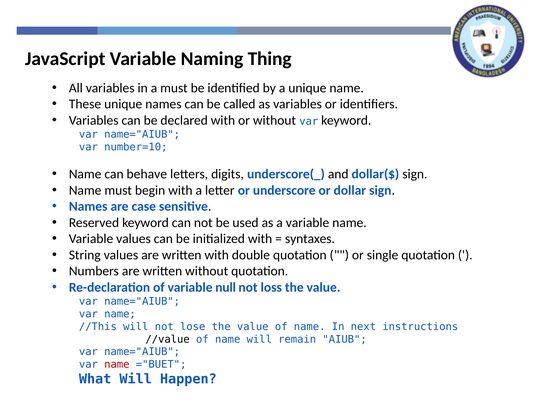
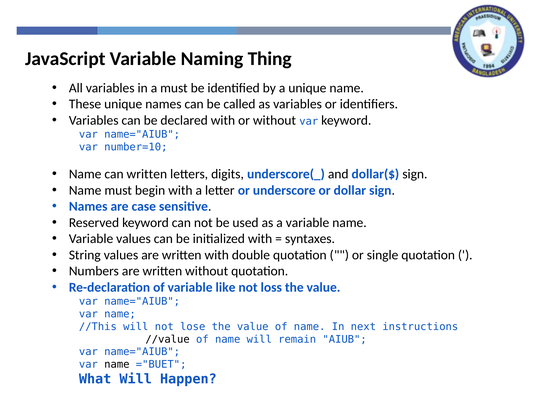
can behave: behave -> written (147, 174)
null: null -> like (225, 288)
name colour: red -> black (117, 365)
